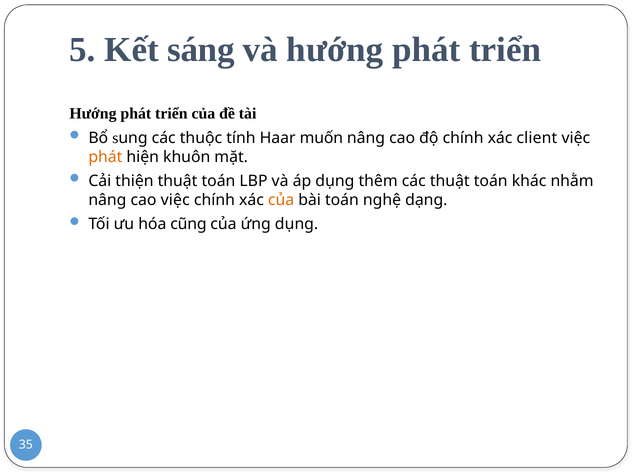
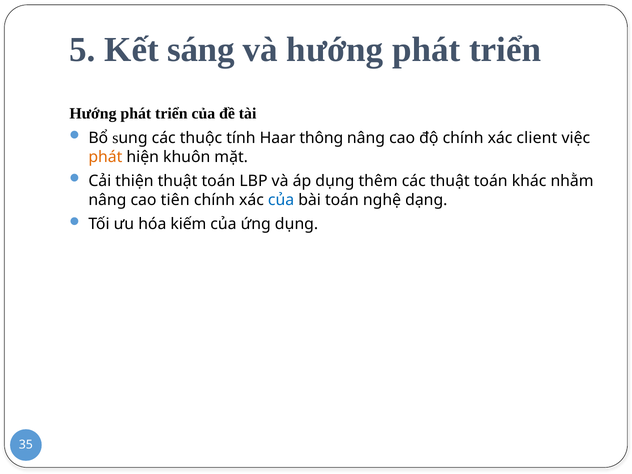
muốn: muốn -> thông (321, 138)
cao việc: việc -> tiên (175, 200)
của colour: orange -> blue (281, 200)
cũng: cũng -> kiếm (188, 224)
